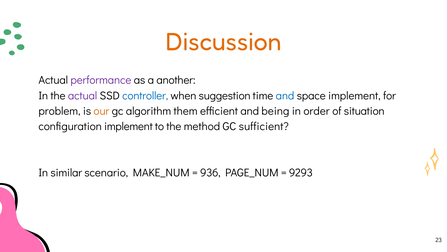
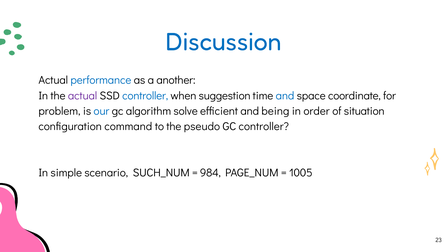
Discussion colour: orange -> blue (223, 42)
performance colour: purple -> blue (101, 80)
space implement: implement -> coordinate (354, 95)
our colour: orange -> blue (101, 111)
them: them -> solve (186, 111)
configuration implement: implement -> command (128, 126)
method: method -> pseudo (202, 126)
GC sufficient: sufficient -> controller (264, 126)
similar: similar -> simple (66, 173)
MAKE_NUM: MAKE_NUM -> SUCH_NUM (161, 173)
936: 936 -> 984 (210, 173)
9293: 9293 -> 1005 (301, 173)
